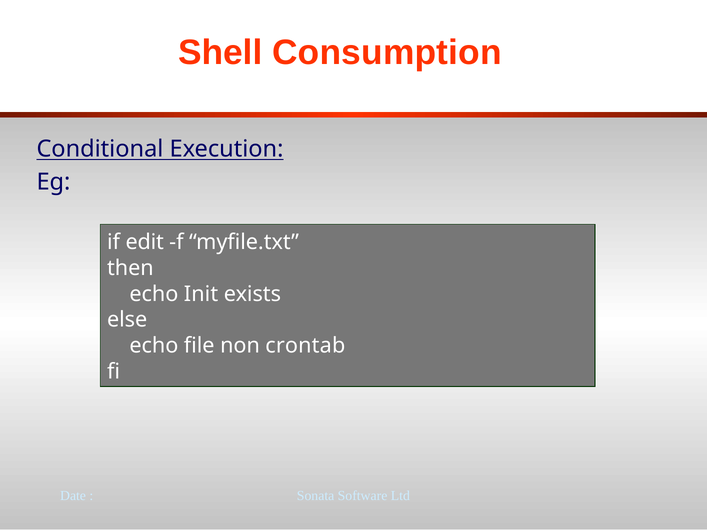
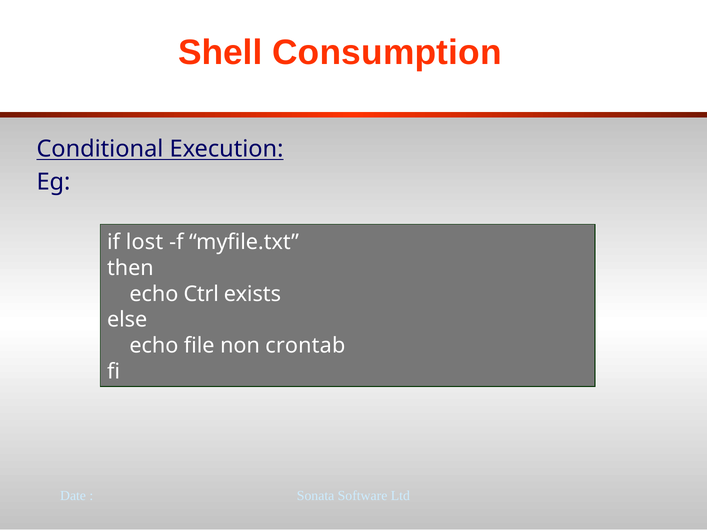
edit: edit -> lost (144, 242)
Init: Init -> Ctrl (201, 294)
